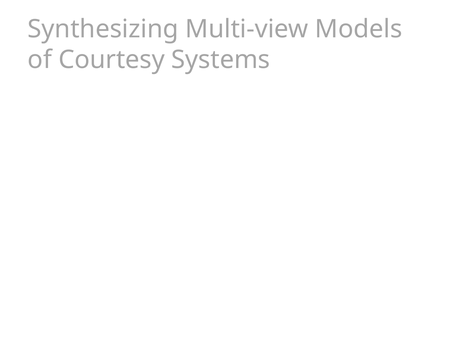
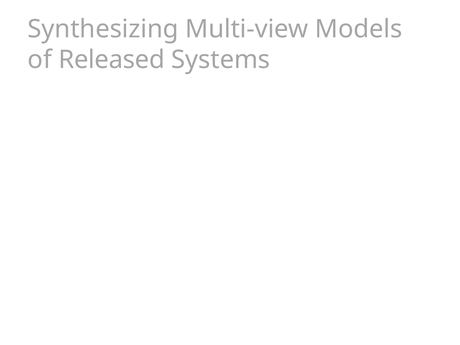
Courtesy: Courtesy -> Released (112, 60)
